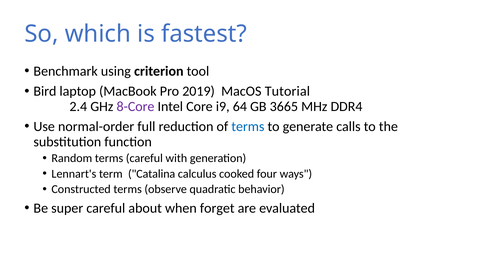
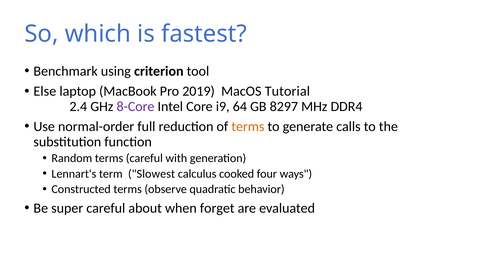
Bird: Bird -> Else (45, 91)
3665: 3665 -> 8297 (284, 106)
terms colour: blue -> orange (248, 127)
Catalina: Catalina -> Slowest (152, 174)
